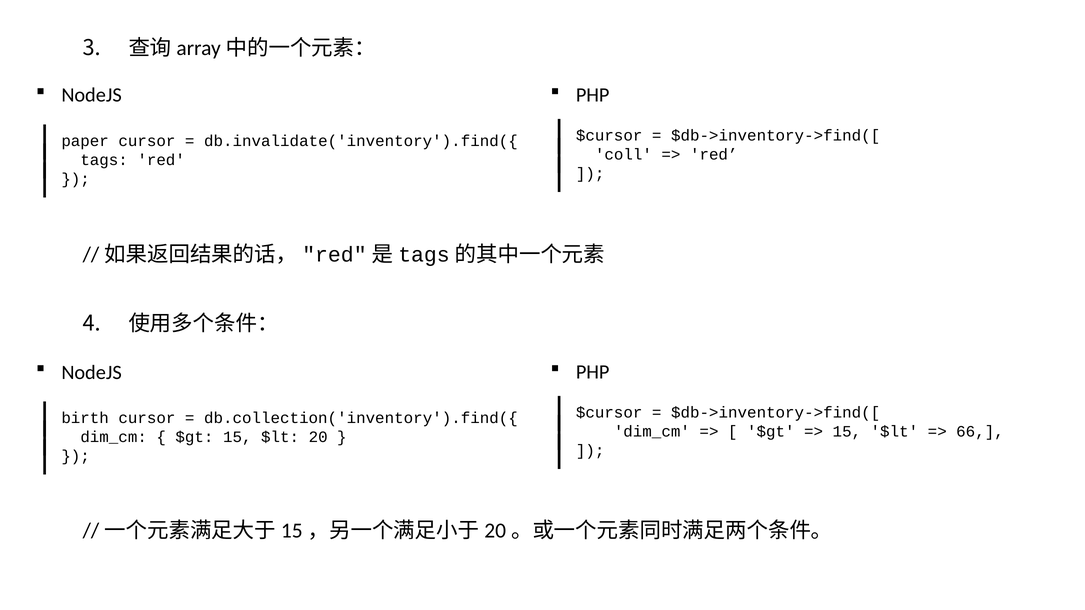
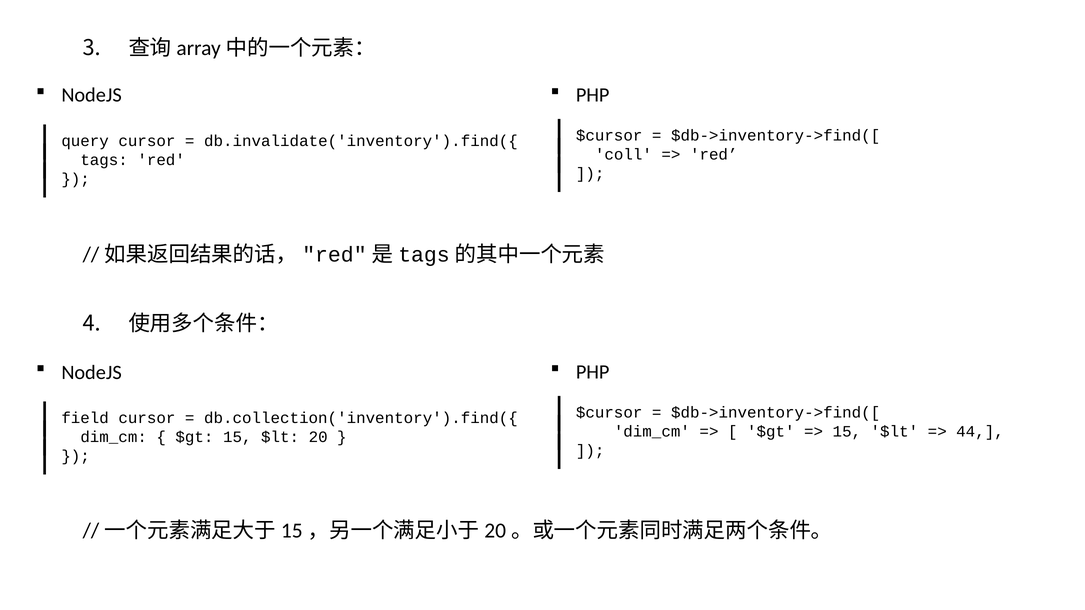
paper: paper -> query (85, 141)
birth: birth -> field (85, 418)
66: 66 -> 44 (980, 432)
